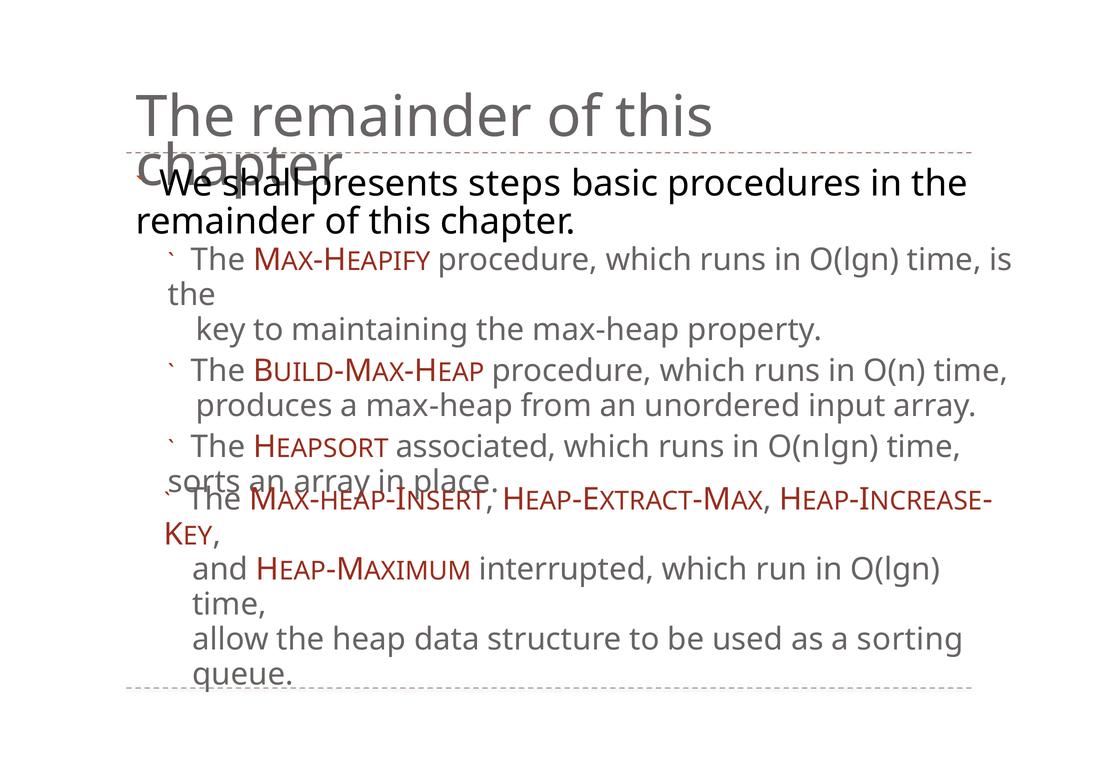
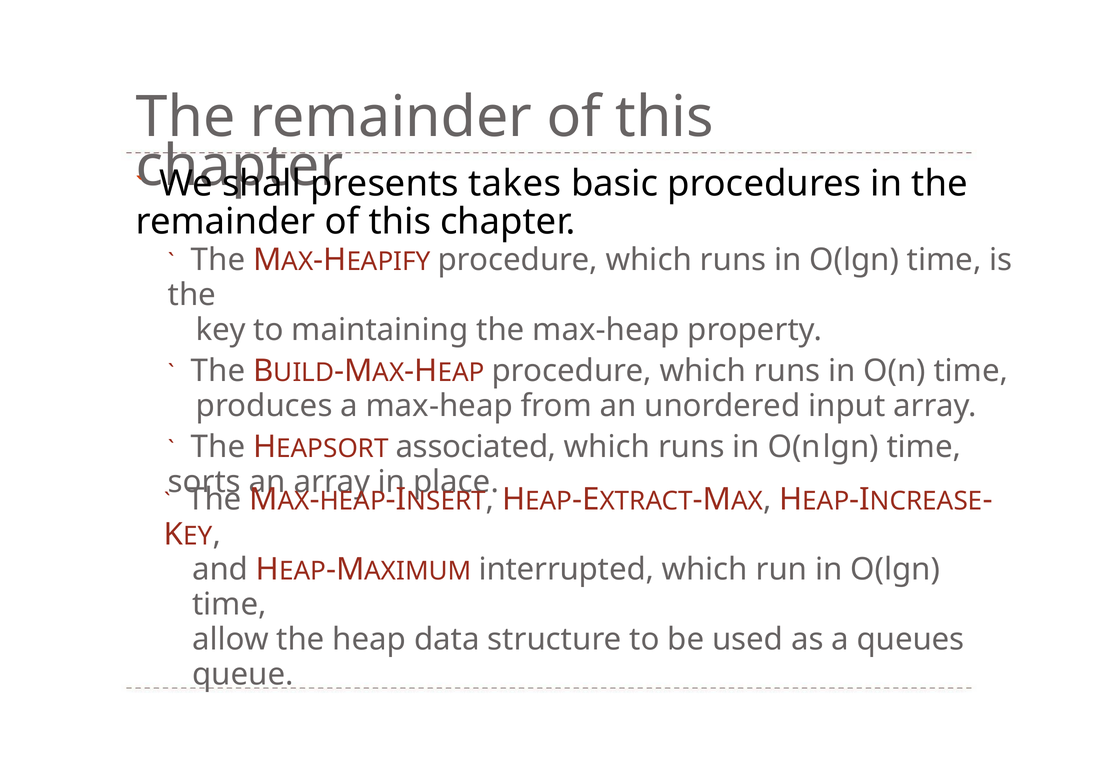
steps: steps -> takes (515, 184)
sorting: sorting -> queues (911, 639)
